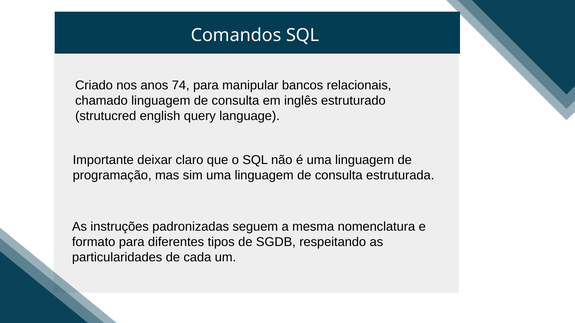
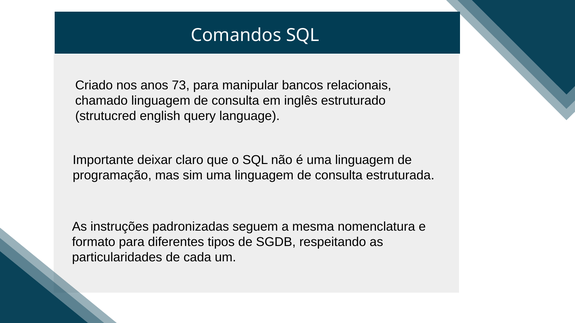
74: 74 -> 73 (181, 86)
